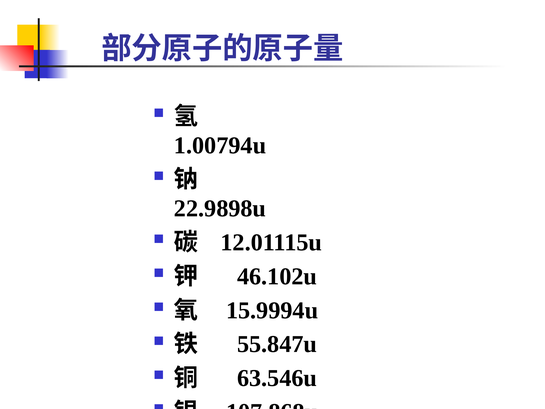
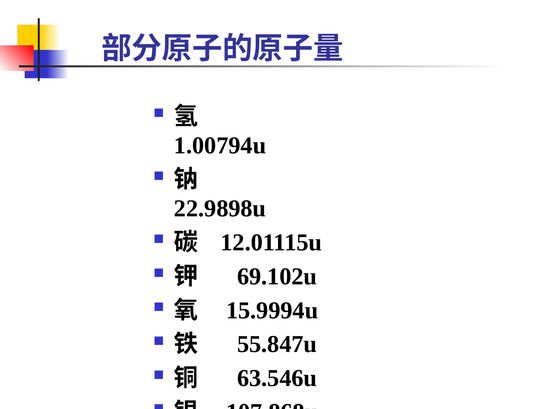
46.102u: 46.102u -> 69.102u (277, 276)
